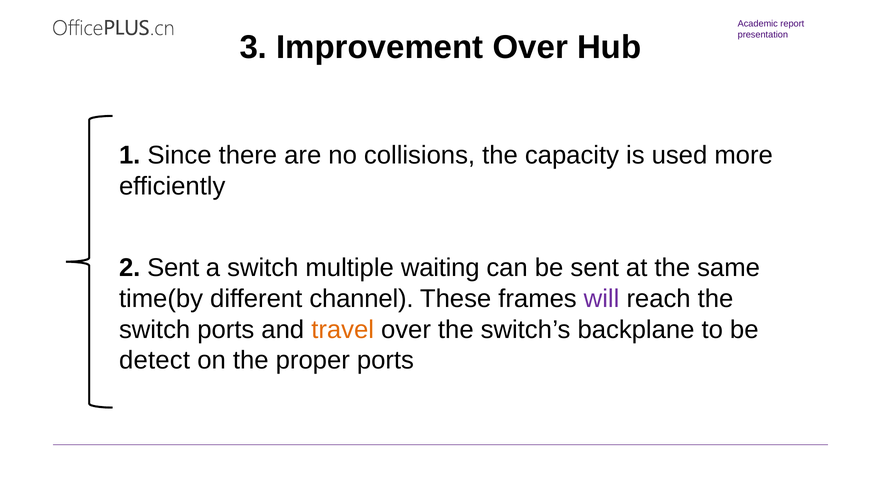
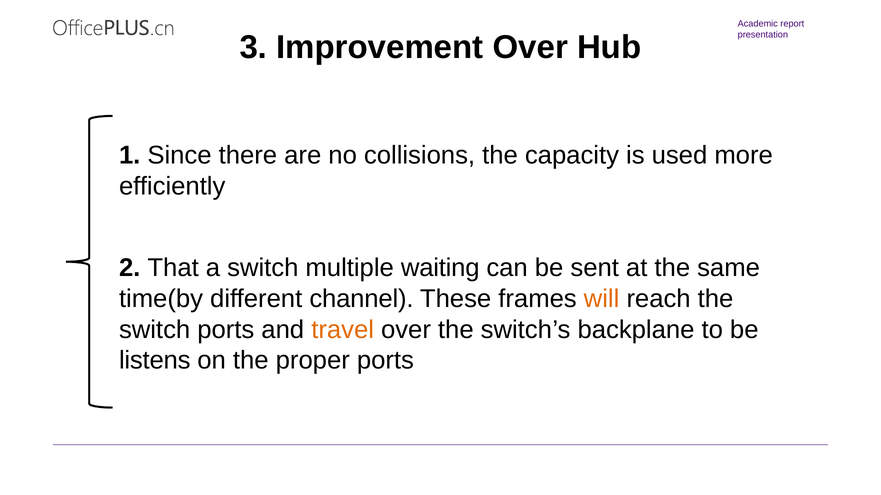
2 Sent: Sent -> That (173, 268)
will colour: purple -> orange (602, 299)
detect: detect -> listens (155, 361)
